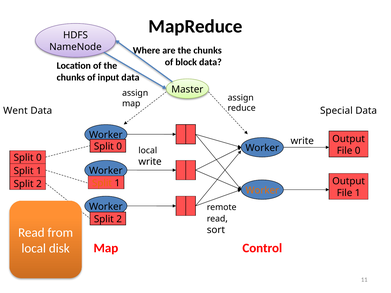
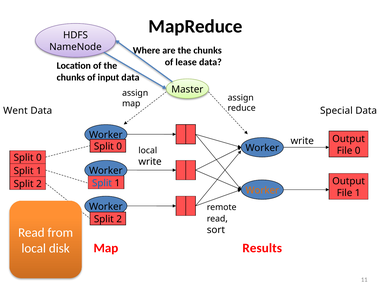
block: block -> lease (186, 62)
Split colour: orange -> blue (102, 183)
Control: Control -> Results (262, 248)
